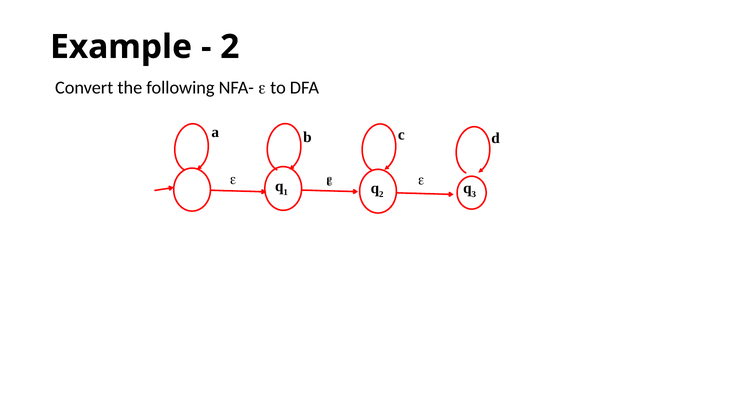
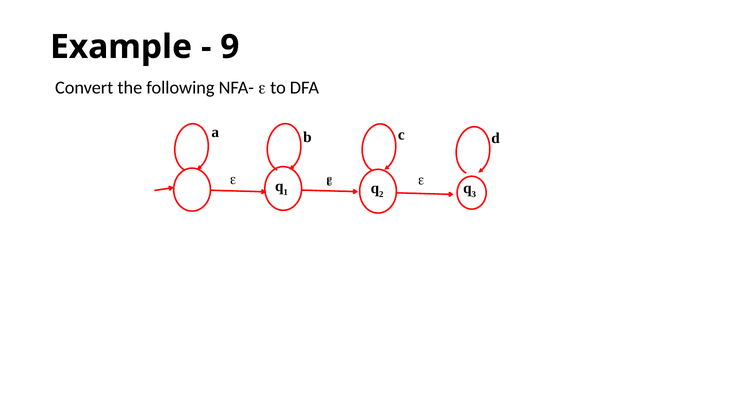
2: 2 -> 9 (230, 47)
